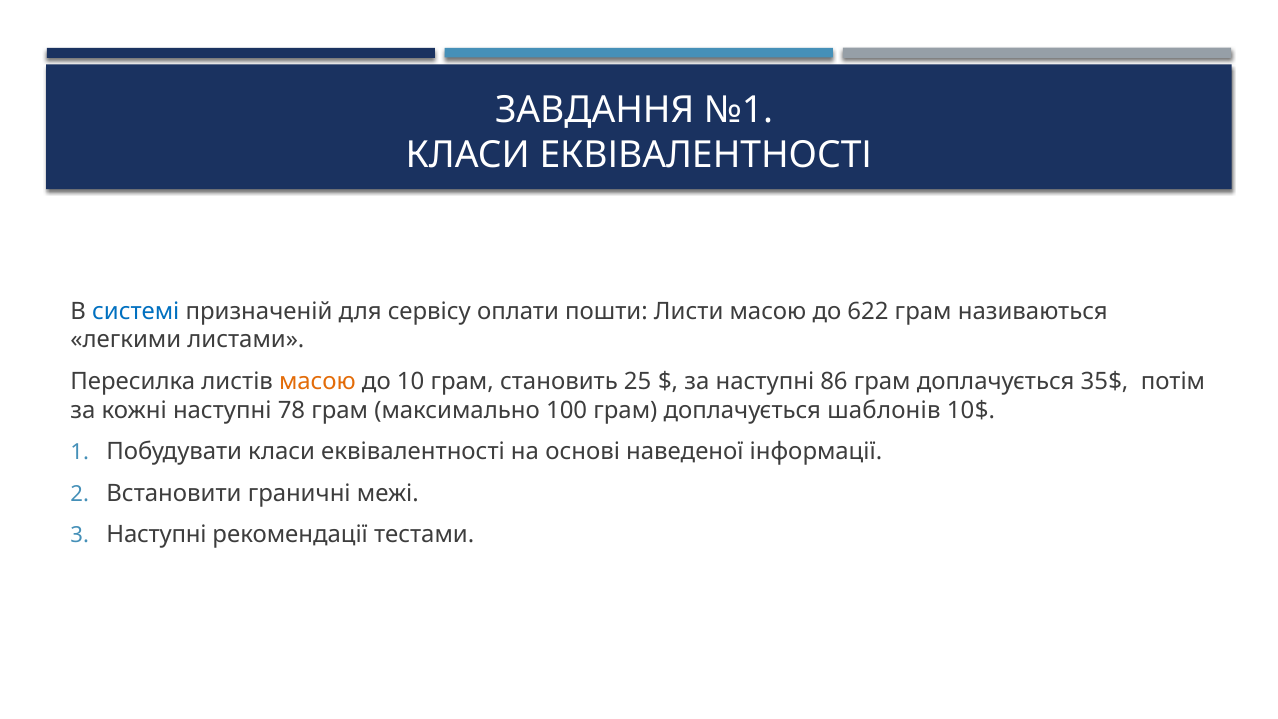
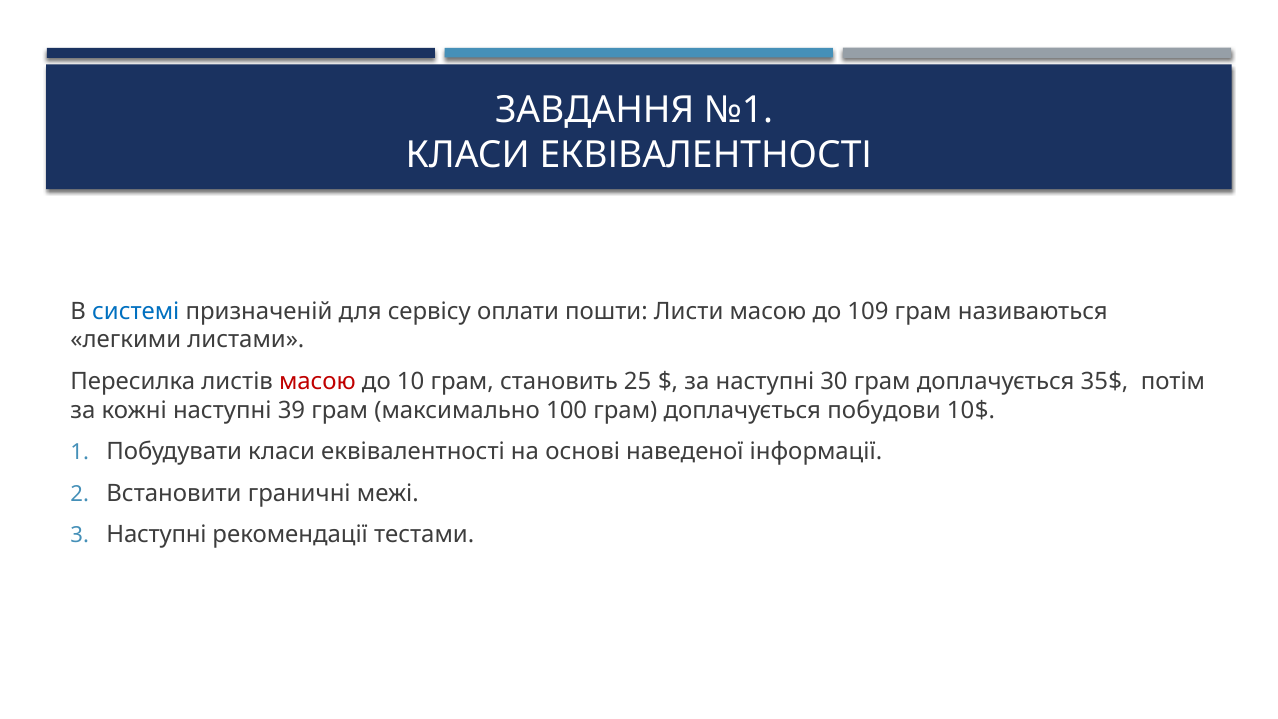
622: 622 -> 109 (868, 311)
масою colour: orange -> red (317, 381)
86: 86 -> 30 (834, 381)
78: 78 -> 39 (291, 410)
шаблонів: шаблонів -> побудови (884, 410)
